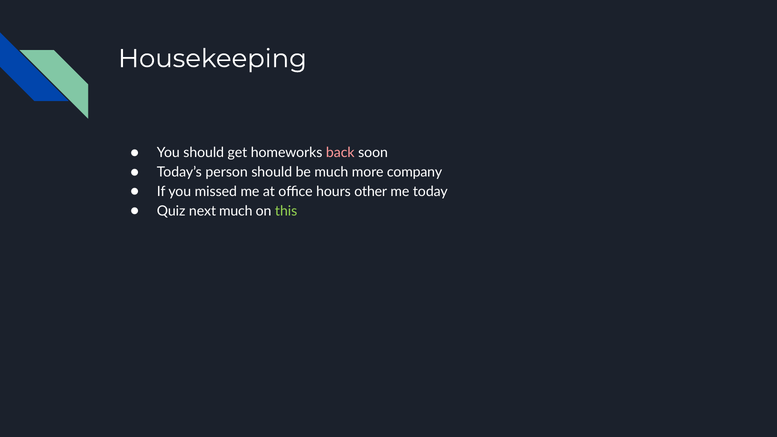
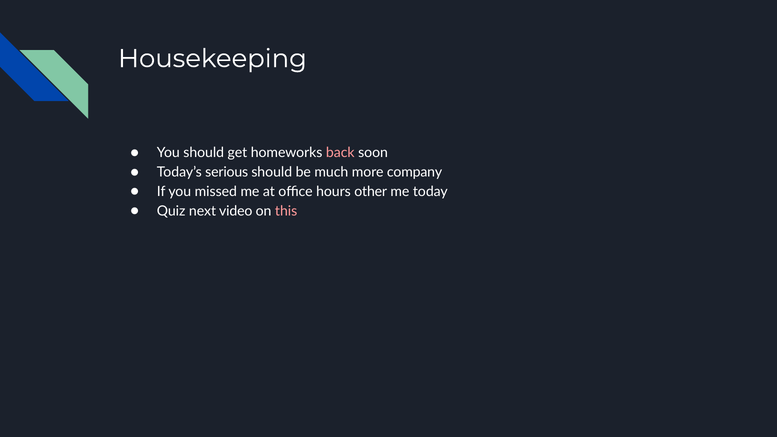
person: person -> serious (227, 172)
next much: much -> video (236, 211)
this colour: light green -> pink (286, 211)
